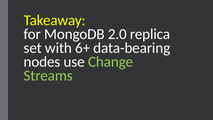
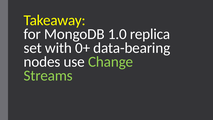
2.0: 2.0 -> 1.0 (117, 34)
6+: 6+ -> 0+ (83, 48)
